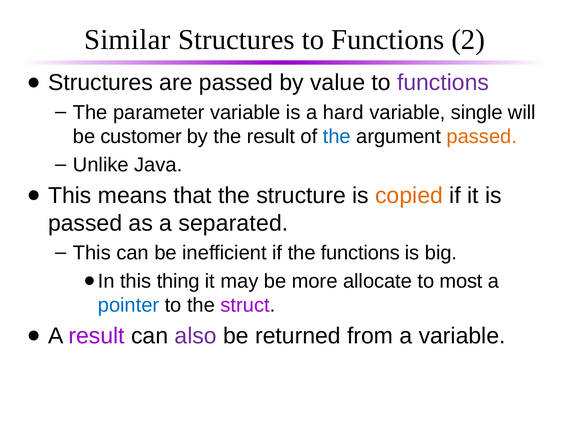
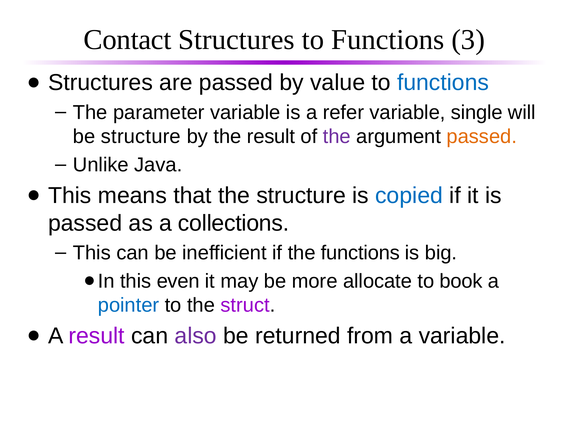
Similar: Similar -> Contact (128, 39)
2: 2 -> 3 (468, 39)
functions colour: purple -> blue (443, 83)
hard: hard -> refer (343, 112)
be customer: customer -> structure (141, 137)
the colour: blue -> purple (337, 137)
copied colour: orange -> blue (409, 195)
separated: separated -> collections (234, 223)
thing: thing -> even (178, 281)
most: most -> book (461, 281)
